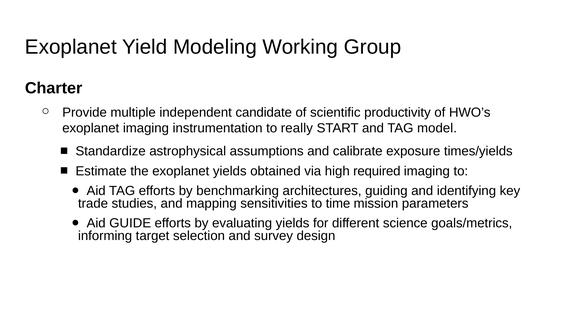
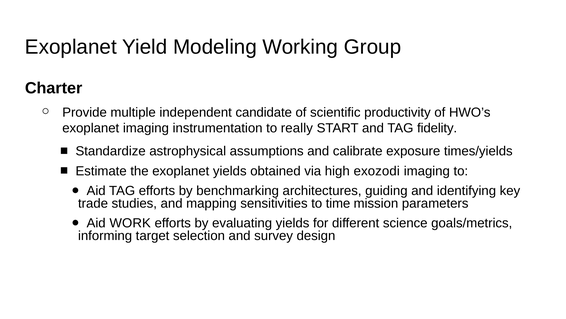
model: model -> fidelity (437, 128)
required: required -> exozodi (377, 171)
GUIDE: GUIDE -> WORK (130, 223)
